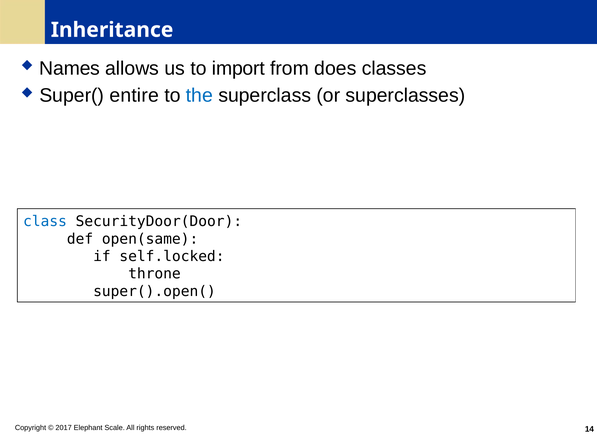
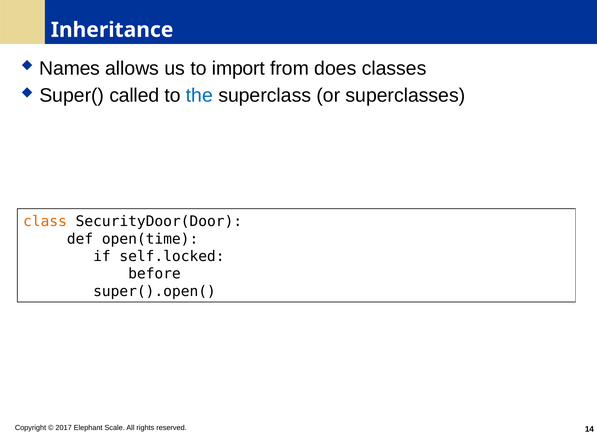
entire: entire -> called (134, 95)
class colour: blue -> orange (45, 221)
open(same: open(same -> open(time (150, 239)
throne: throne -> before (154, 274)
